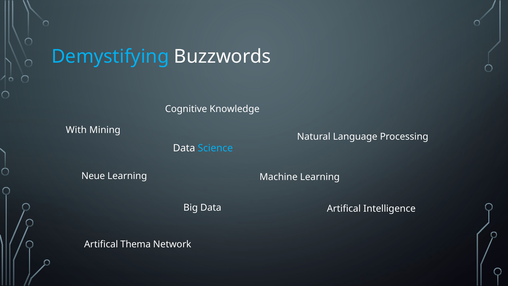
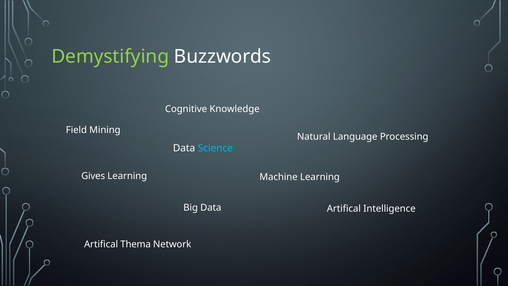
Demystifying colour: light blue -> light green (110, 56)
With: With -> Field (76, 130)
Neue: Neue -> Gives (93, 176)
